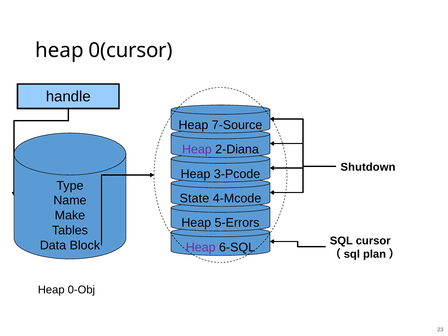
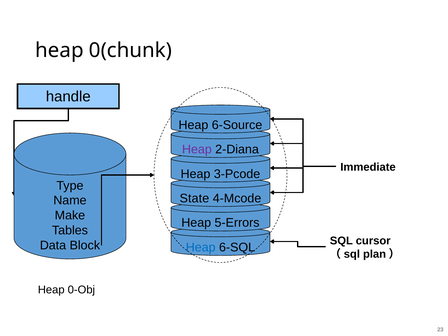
0(cursor: 0(cursor -> 0(chunk (131, 50)
7-Source: 7-Source -> 6-Source (237, 125)
Shutdown: Shutdown -> Immediate (368, 167)
Heap colour: purple -> blue (201, 247)
